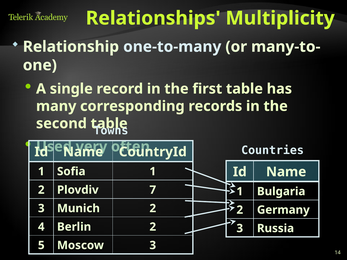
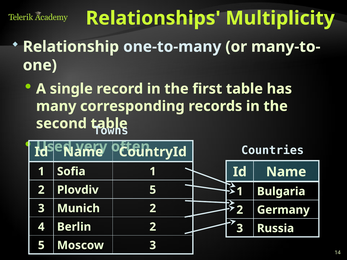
Plovdiv 7: 7 -> 5 (153, 190)
